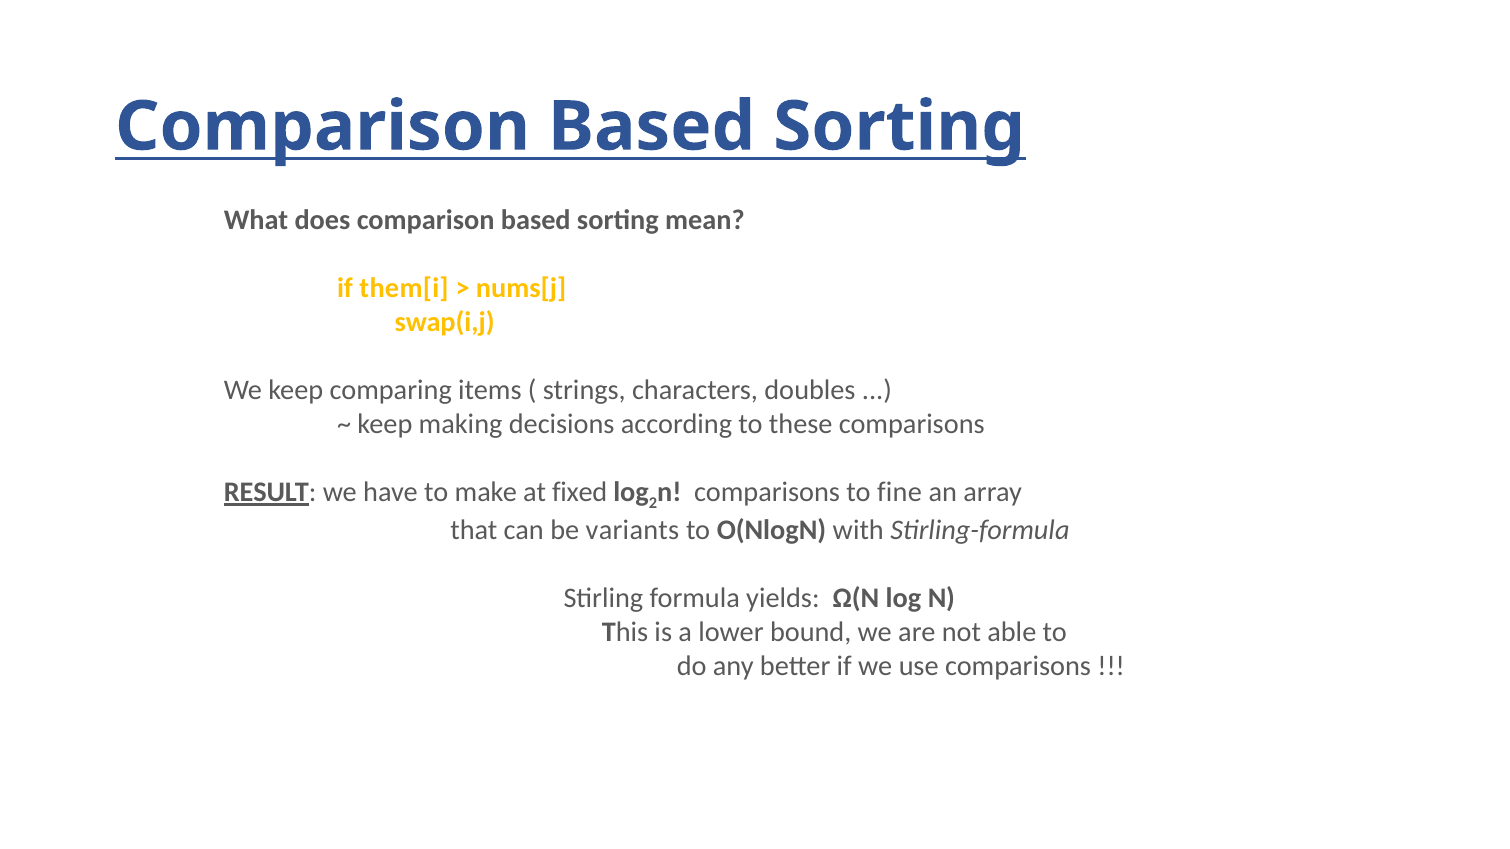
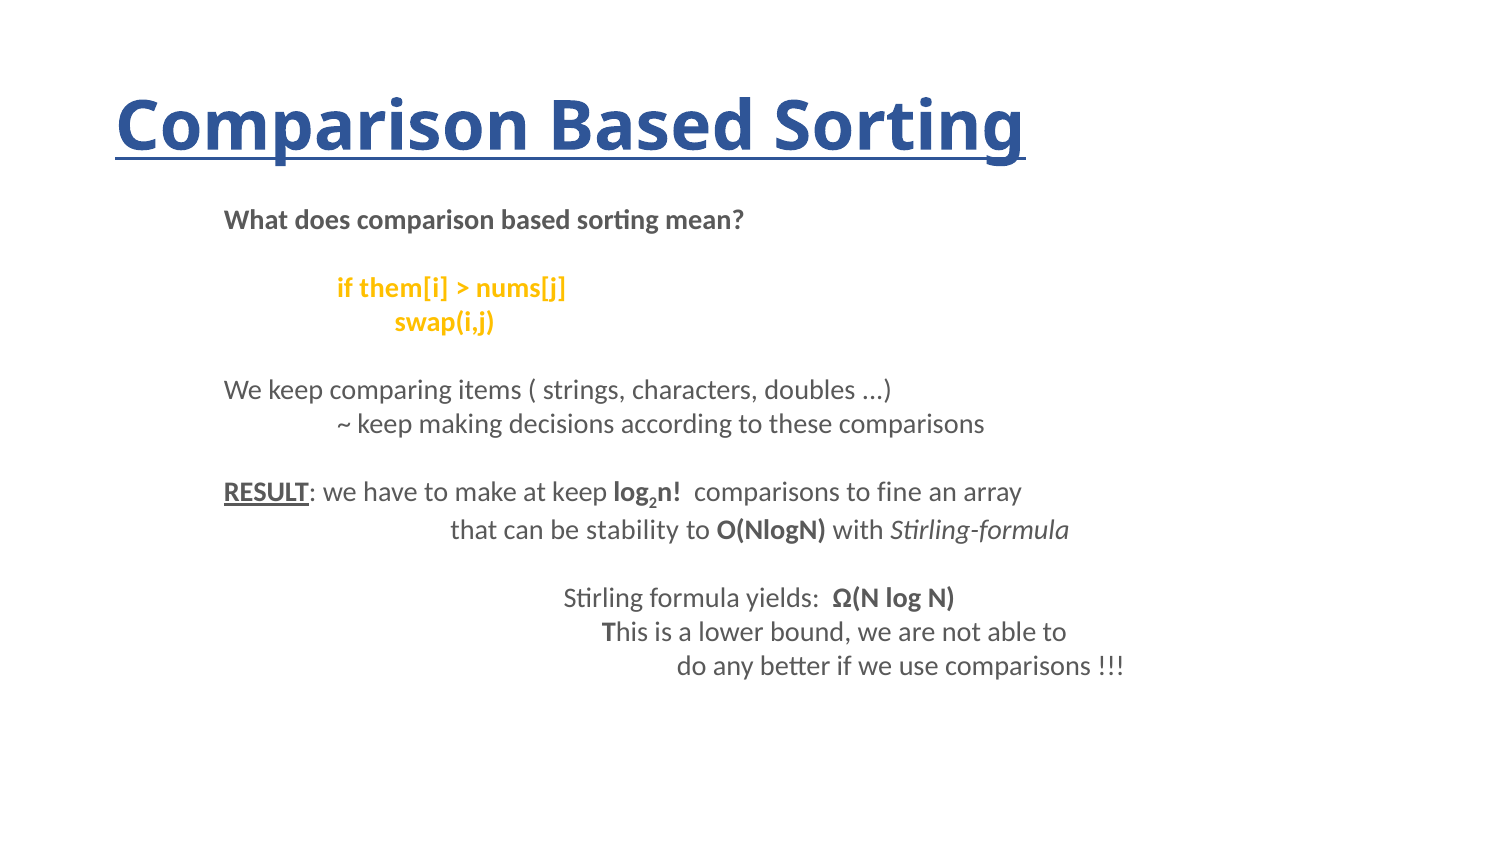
at fixed: fixed -> keep (580, 492)
variants: variants -> stability (633, 531)
